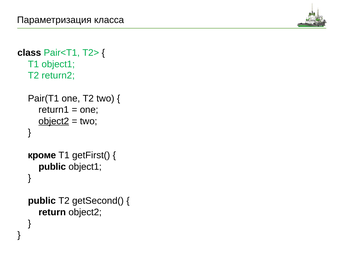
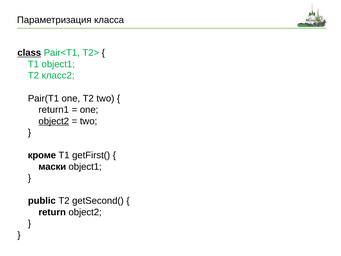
class underline: none -> present (29, 53)
return2: return2 -> класс2 (58, 76)
public: public -> маски (52, 167)
